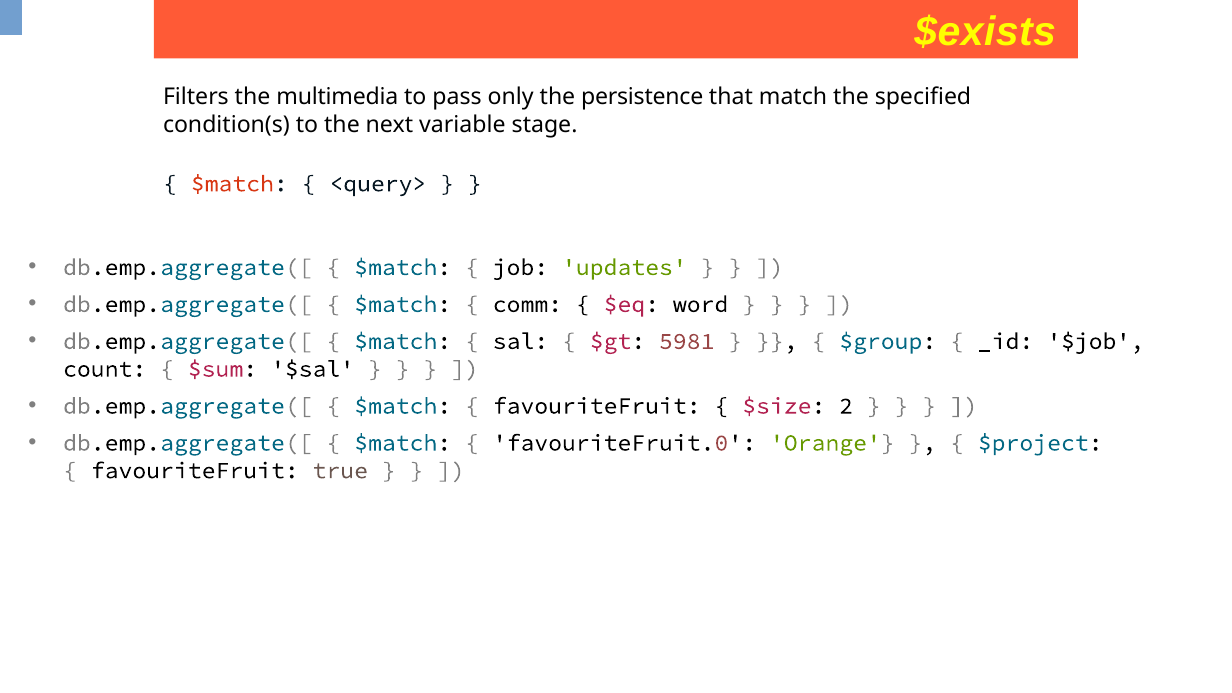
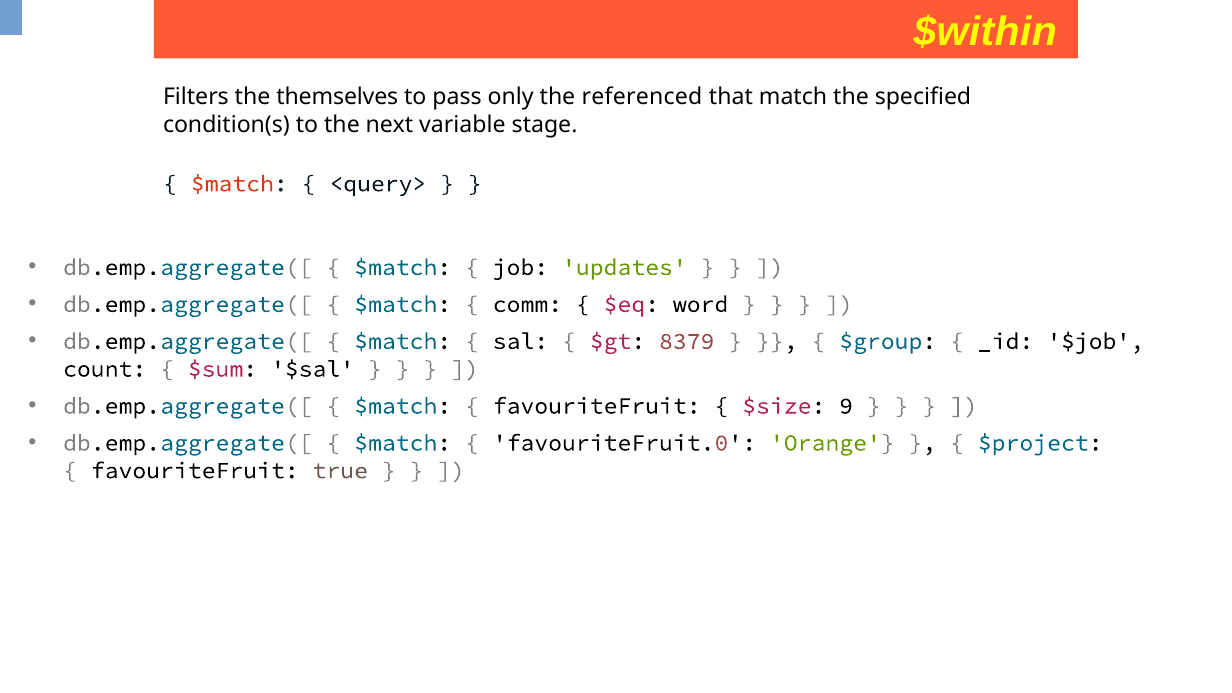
$exists: $exists -> $within (985, 32)
multimedia: multimedia -> themselves (337, 97)
persistence: persistence -> referenced (642, 97)
5981: 5981 -> 8379 (687, 341)
2: 2 -> 9 (846, 406)
